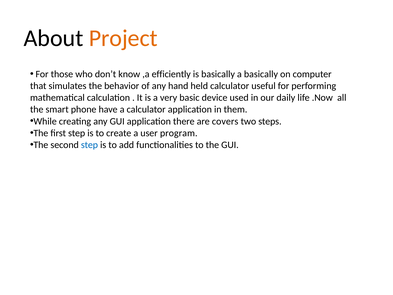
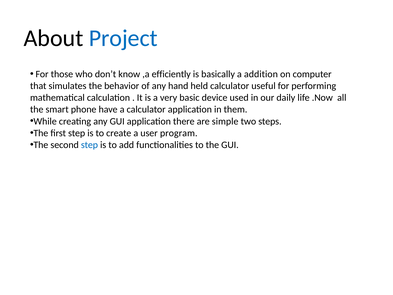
Project colour: orange -> blue (123, 38)
a basically: basically -> addition (261, 74)
covers: covers -> simple (225, 121)
